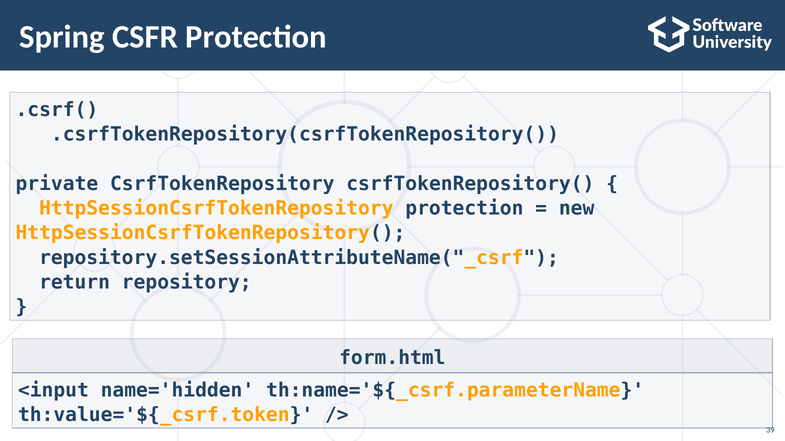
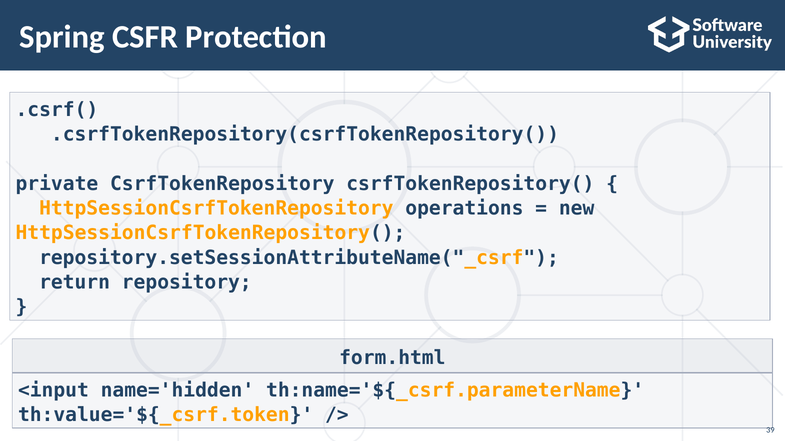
HttpSessionCsrfTokenRepository protection: protection -> operations (464, 209)
